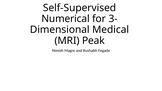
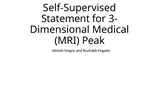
Numerical: Numerical -> Statement (66, 19)
